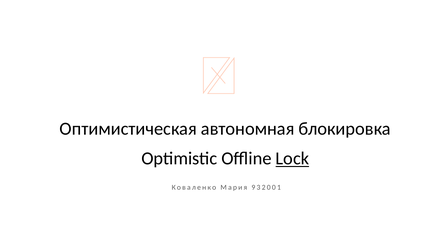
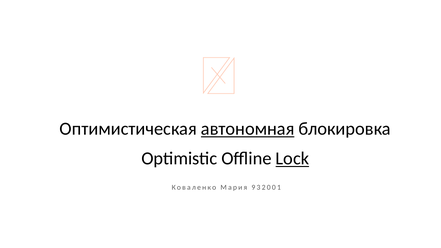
автономная underline: none -> present (248, 129)
